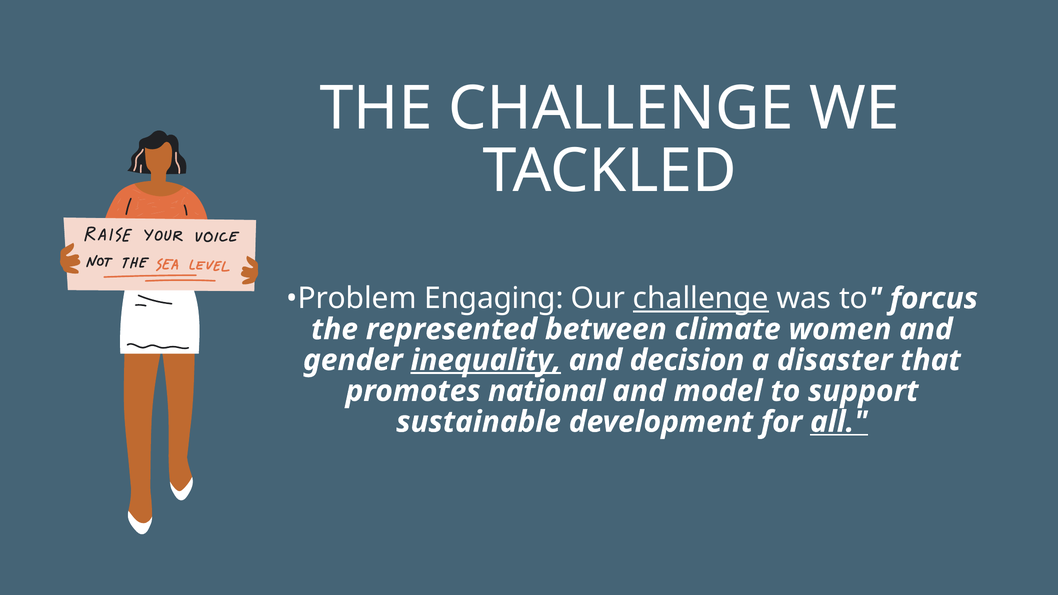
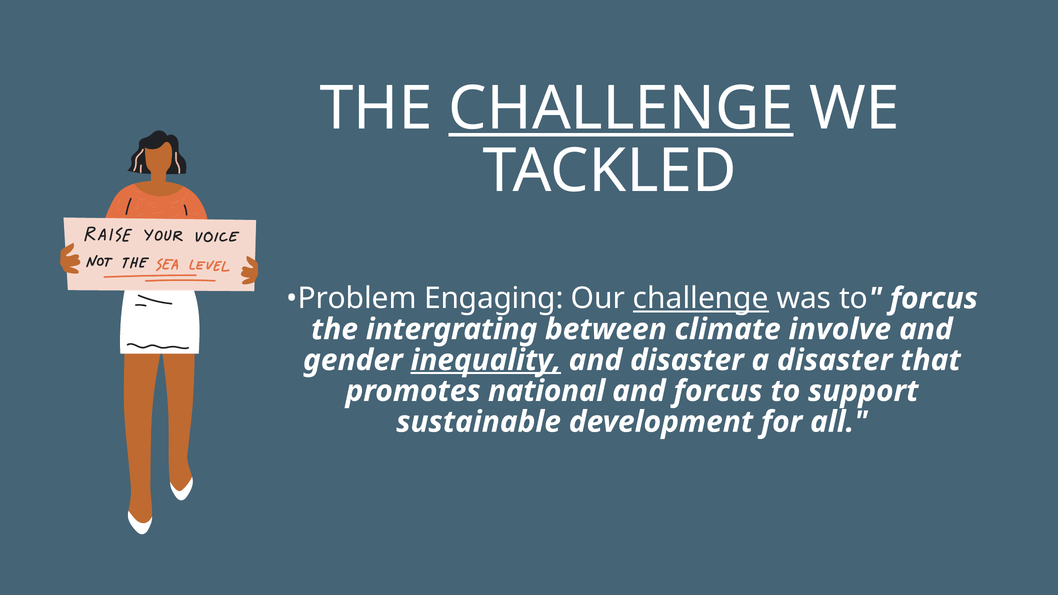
CHALLENGE underline: none -> present (621, 108)
represented: represented -> intergrating (452, 329)
women: women -> involve (840, 329)
and decision: decision -> disaster (687, 360)
and model: model -> forcus (718, 391)
all underline: present -> none (839, 422)
